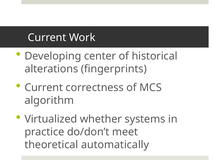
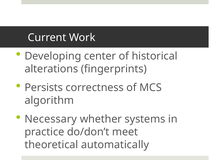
Current: Current -> Persists (44, 88)
Virtualized: Virtualized -> Necessary (51, 119)
